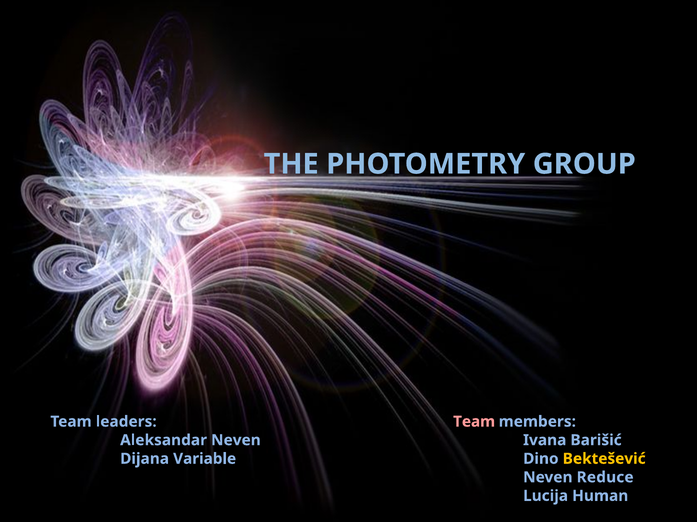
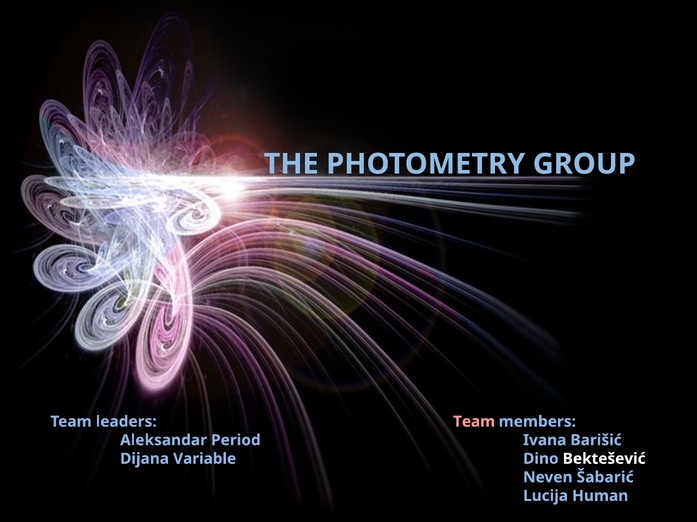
Aleksandar Neven: Neven -> Period (236, 441)
Bektešević colour: yellow -> white (604, 459)
Reduce: Reduce -> Šabarić (605, 478)
